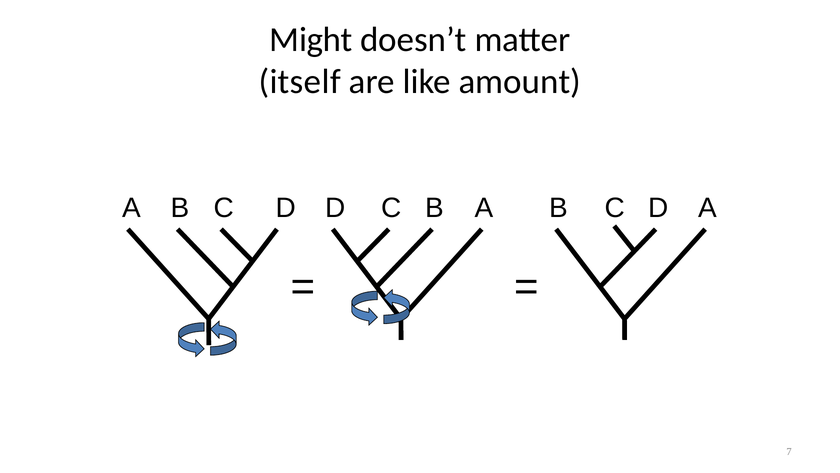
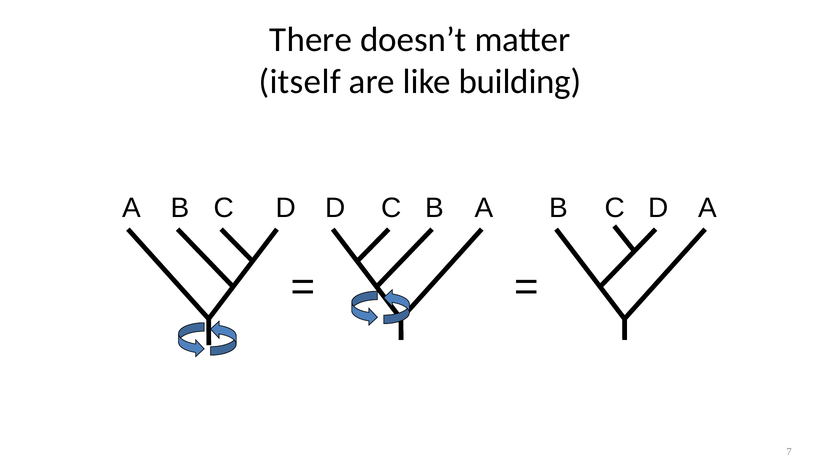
Might: Might -> There (311, 40)
amount: amount -> building (520, 82)
